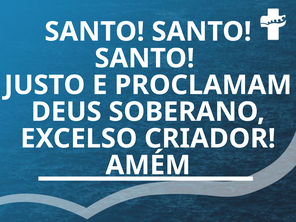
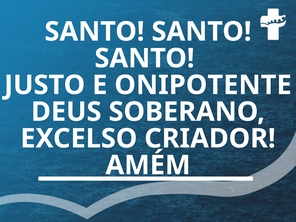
PROCLAMAM: PROCLAMAM -> ONIPOTENTE (203, 85)
